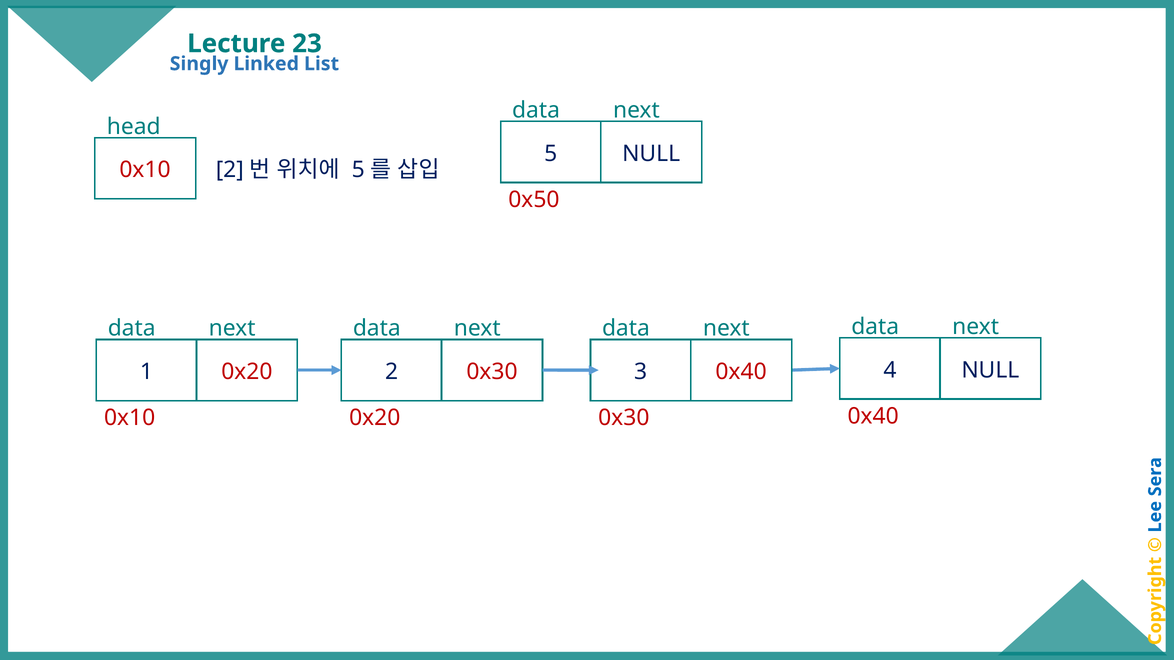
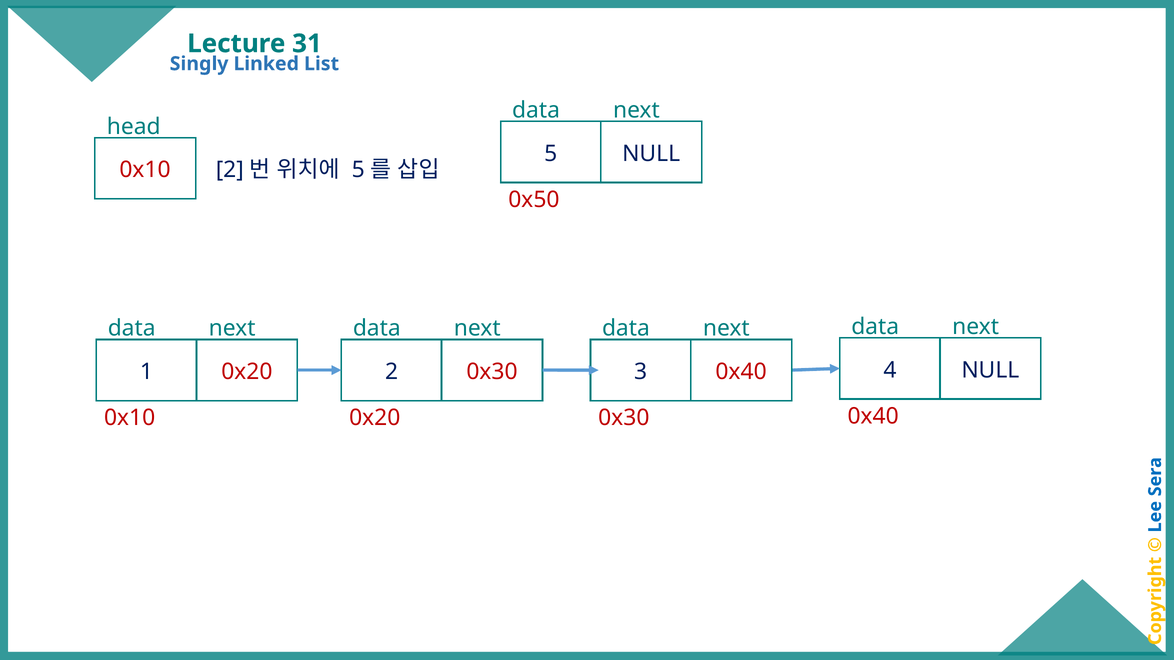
23: 23 -> 31 (307, 44)
